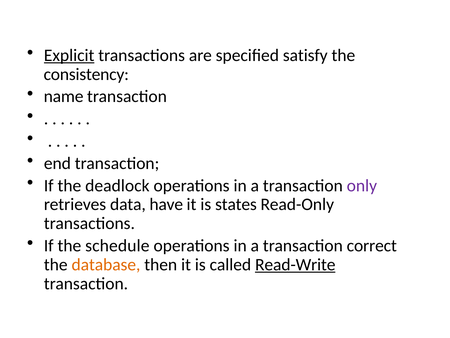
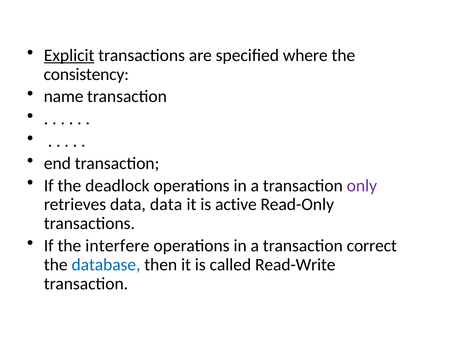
satisfy: satisfy -> where (305, 55)
data have: have -> data (166, 204)
states: states -> active (236, 204)
schedule: schedule -> interfere (117, 245)
database colour: orange -> blue (106, 264)
Read-Write underline: present -> none (295, 264)
